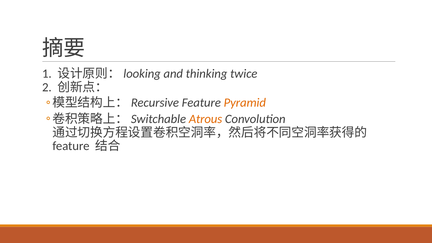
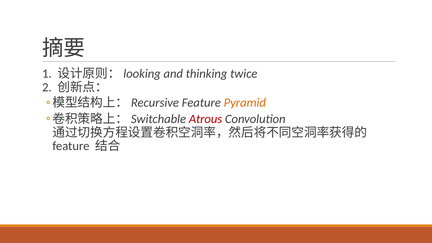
Atrous colour: orange -> red (206, 119)
